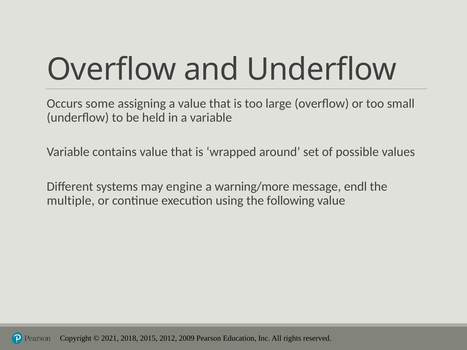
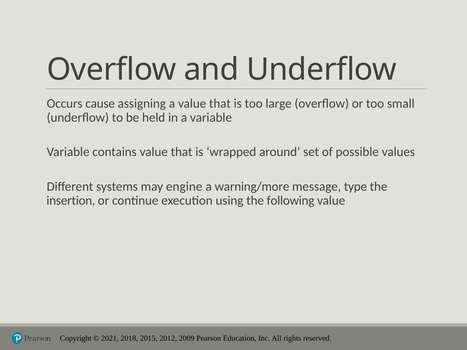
some: some -> cause (100, 104)
endl: endl -> type (355, 187)
multiple: multiple -> insertion (71, 201)
